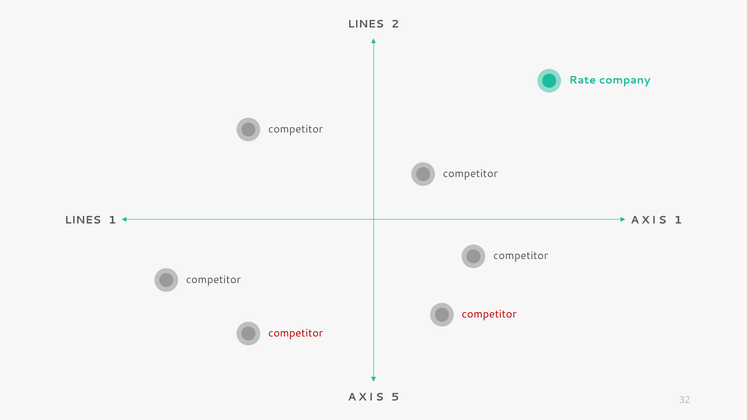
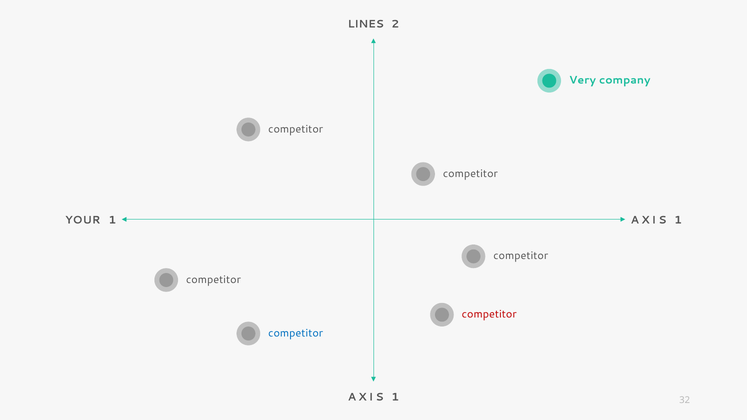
Rate: Rate -> Very (582, 80)
LINES: LINES -> YOUR (83, 220)
competitor colour: red -> blue (296, 333)
5: 5 -> 1 (395, 398)
